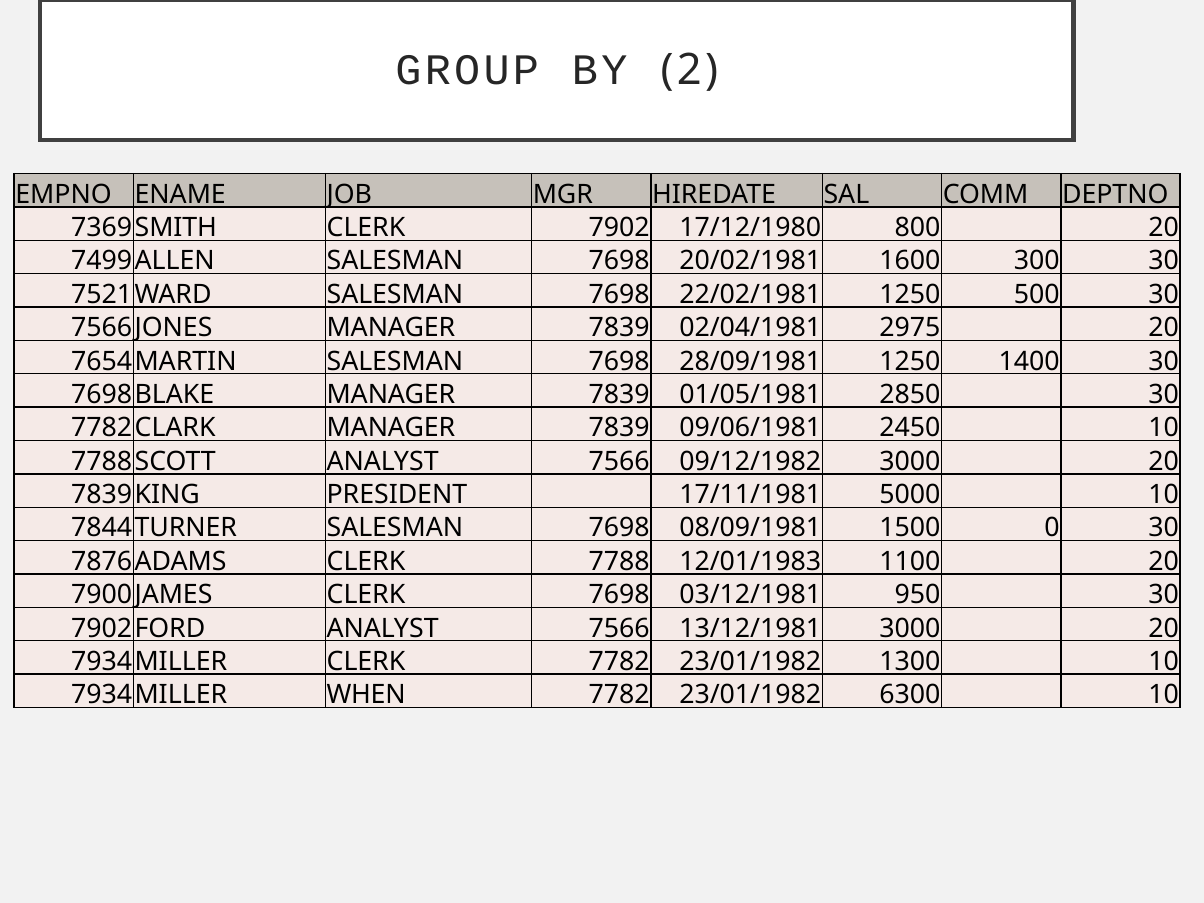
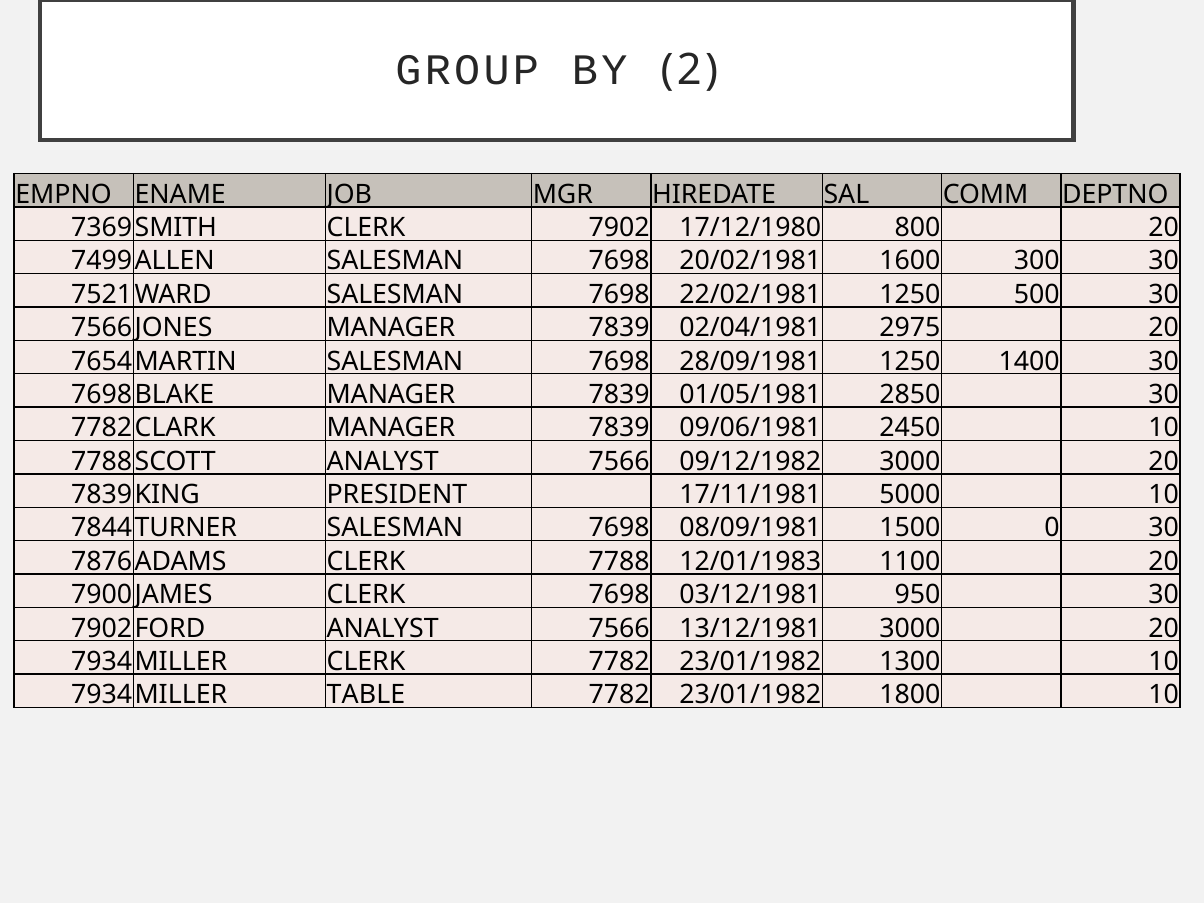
WHEN: WHEN -> TABLE (366, 695)
6300: 6300 -> 1800 (910, 695)
